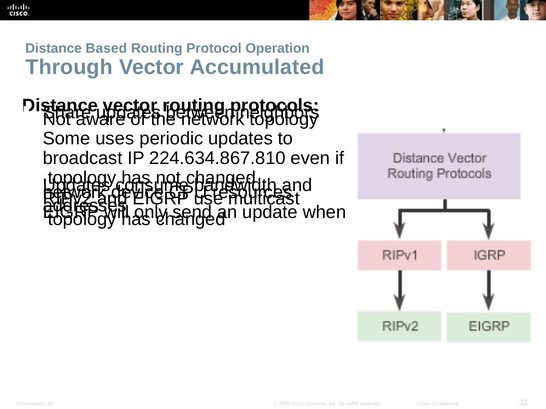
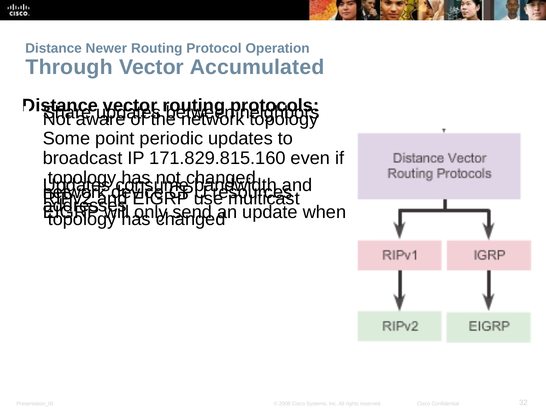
Based: Based -> Newer (106, 48)
uses: uses -> point (115, 139)
224.634.867.810: 224.634.867.810 -> 171.829.815.160 (217, 158)
